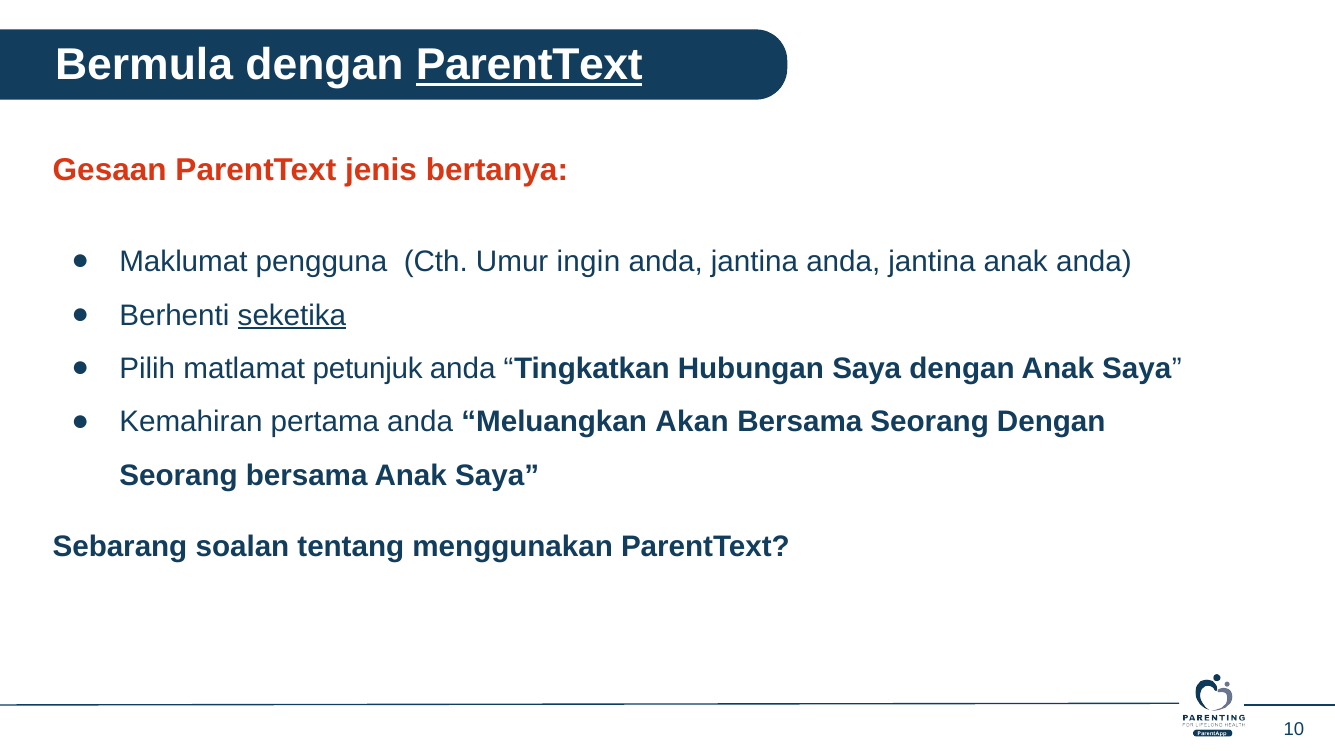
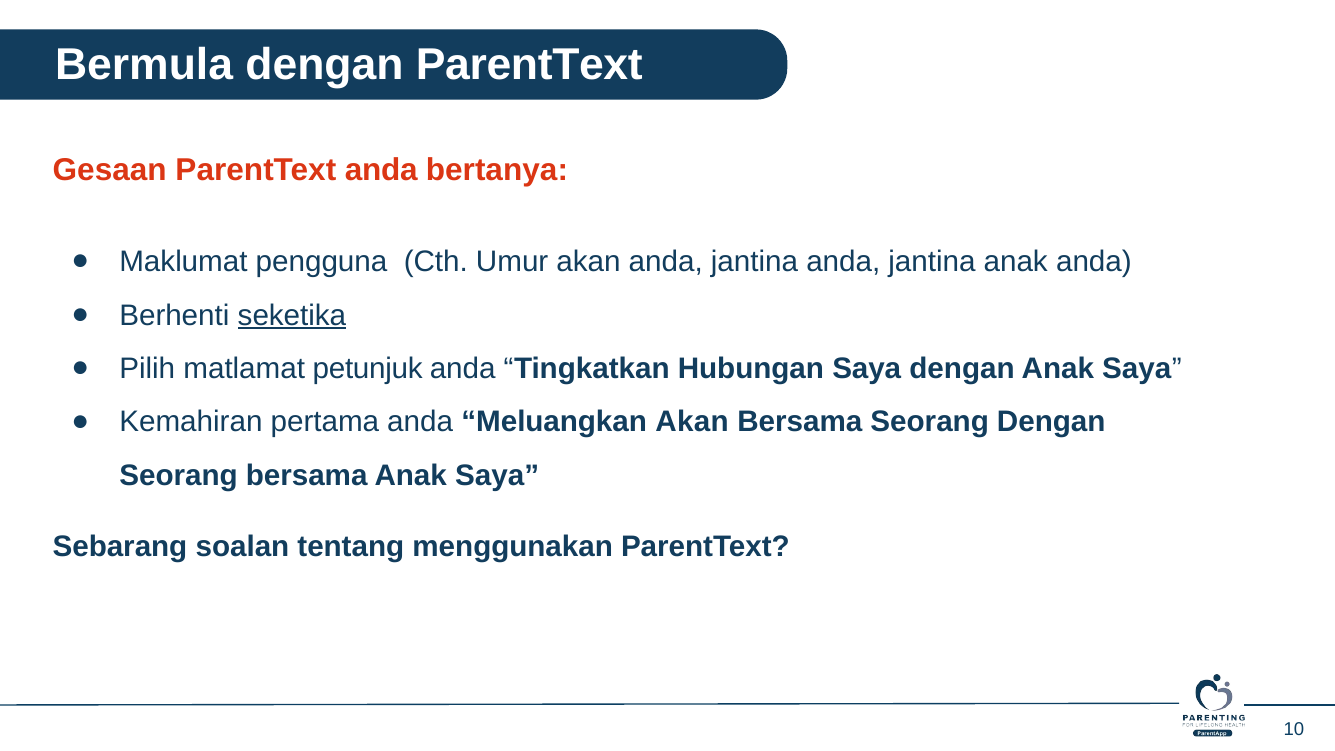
ParentText underline: present -> none (529, 65)
ParentText jenis: jenis -> anda (381, 170)
Umur ingin: ingin -> akan (589, 262)
